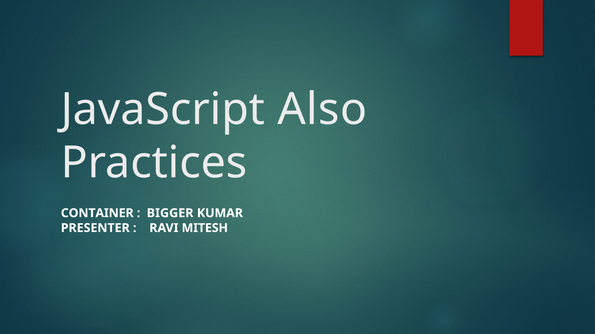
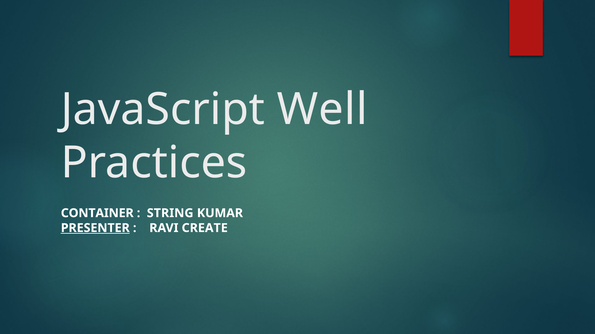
Also: Also -> Well (322, 110)
BIGGER: BIGGER -> STRING (170, 214)
PRESENTER underline: none -> present (95, 228)
MITESH: MITESH -> CREATE (205, 228)
